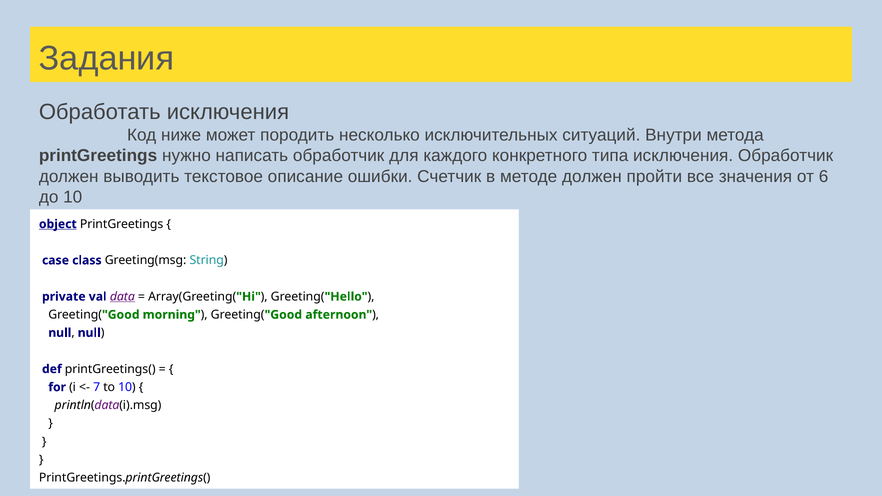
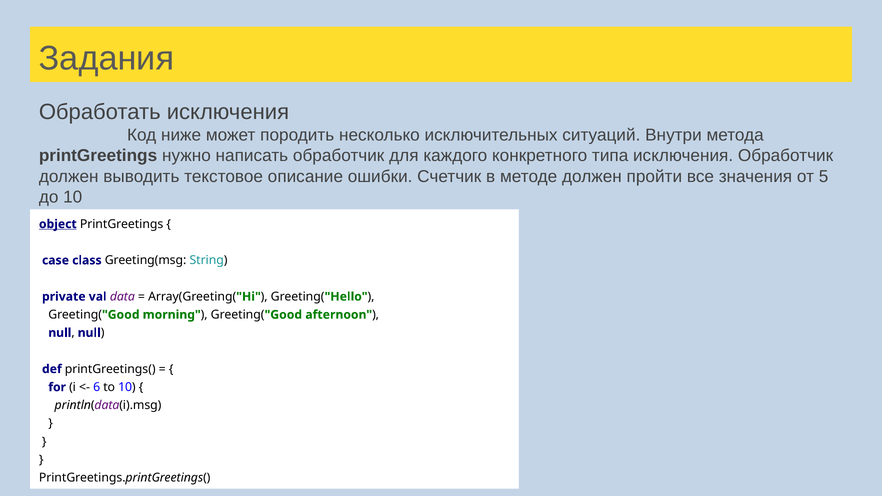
6: 6 -> 5 (824, 176)
data underline: present -> none (122, 297)
7: 7 -> 6 (97, 387)
